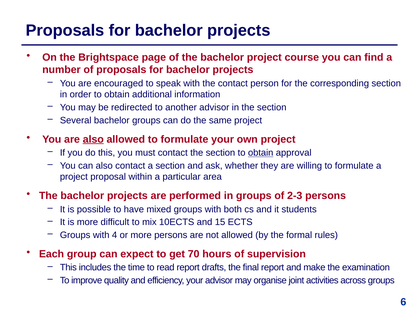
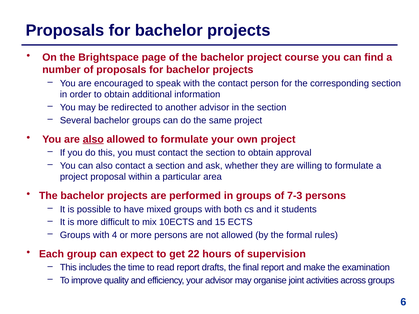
obtain underline: present -> none (261, 153)
2-3: 2-3 -> 7-3 (295, 196)
70: 70 -> 22 (194, 254)
